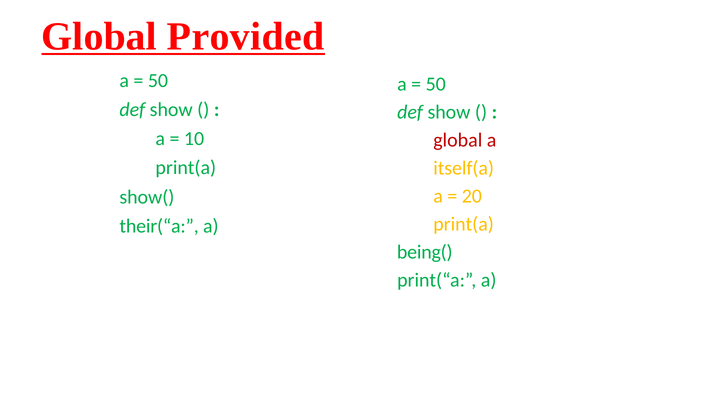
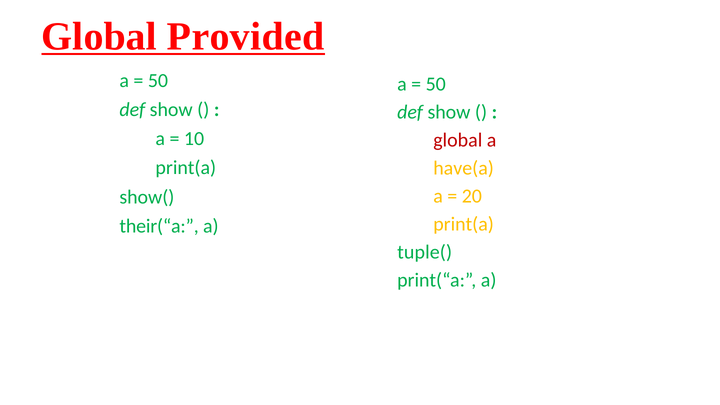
itself(a: itself(a -> have(a (464, 168)
being(: being( -> tuple( (425, 252)
